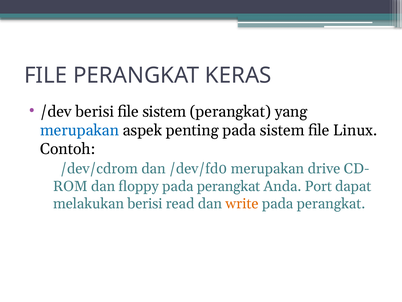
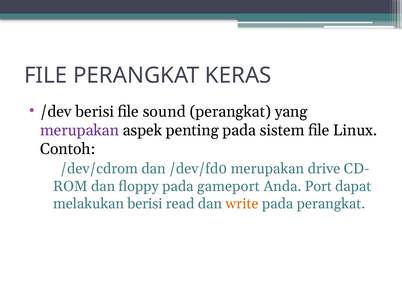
file sistem: sistem -> sound (164, 111)
merupakan colour: blue -> purple (80, 130)
floppy pada perangkat: perangkat -> gameport (228, 186)
